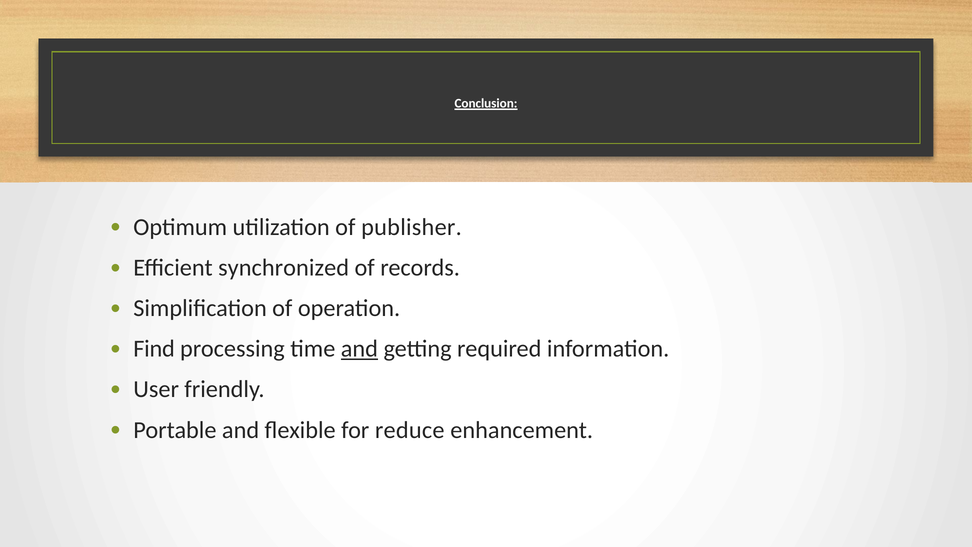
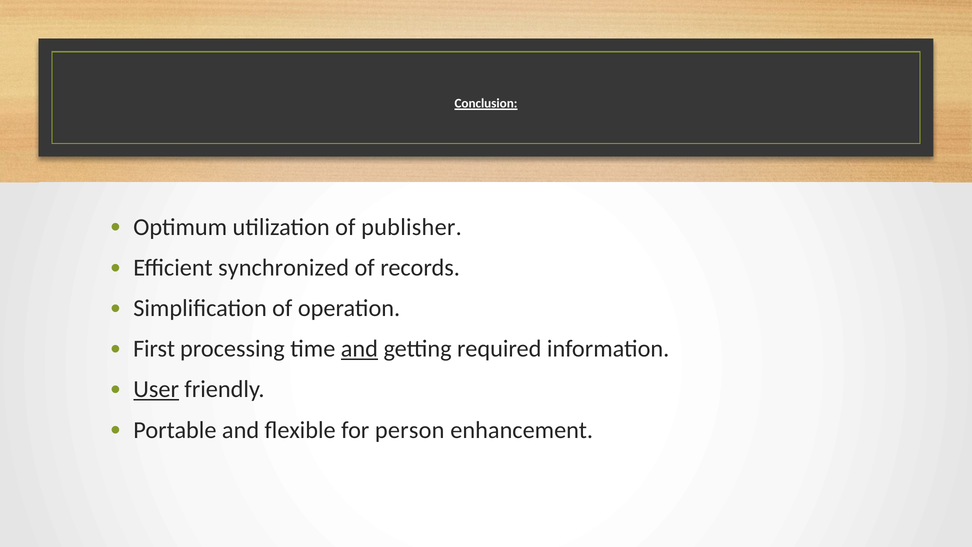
Find: Find -> First (154, 349)
User underline: none -> present (156, 389)
reduce: reduce -> person (410, 430)
